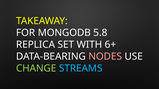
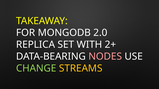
5.8: 5.8 -> 2.0 (100, 33)
6+: 6+ -> 2+ (110, 45)
STREAMS colour: light blue -> yellow (81, 69)
